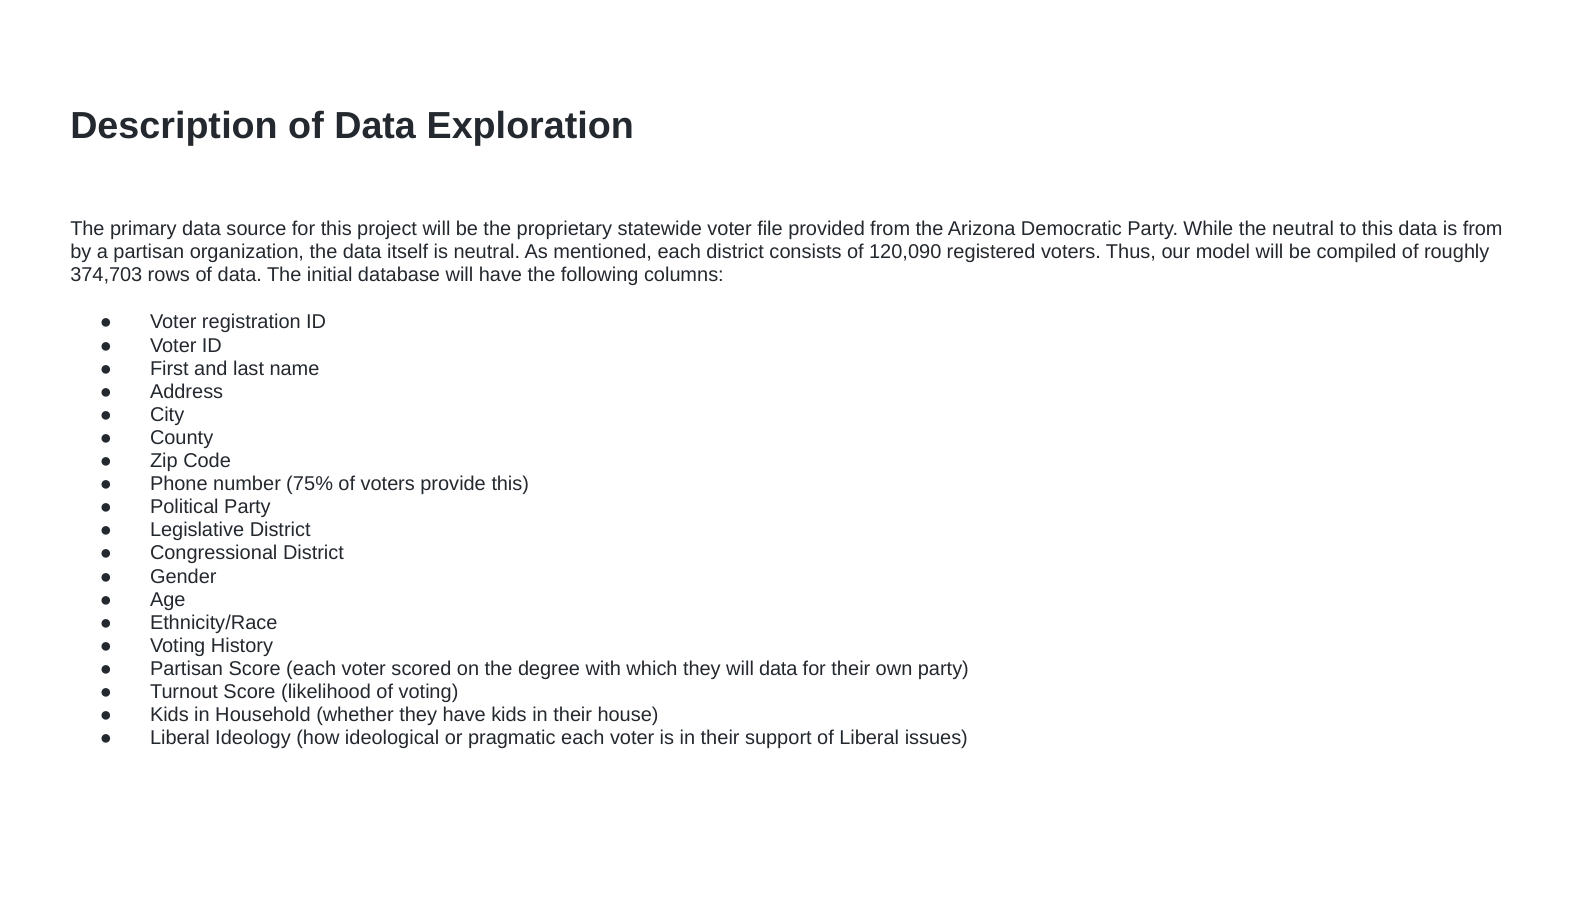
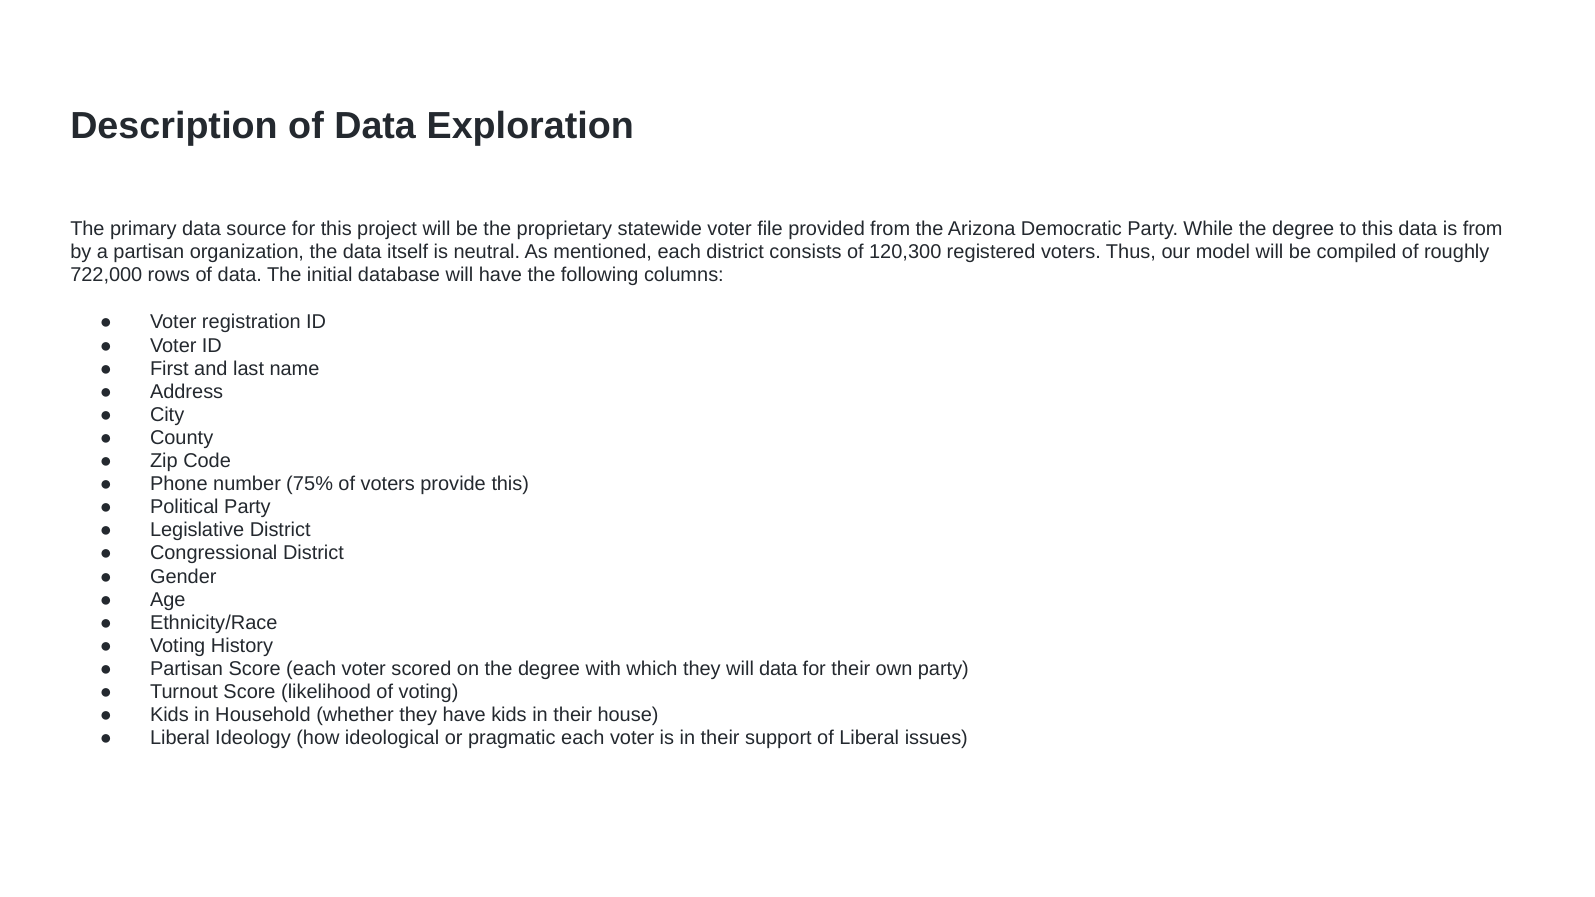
While the neutral: neutral -> degree (1303, 229)
120,090: 120,090 -> 120,300 (905, 252)
374,703: 374,703 -> 722,000 (106, 275)
